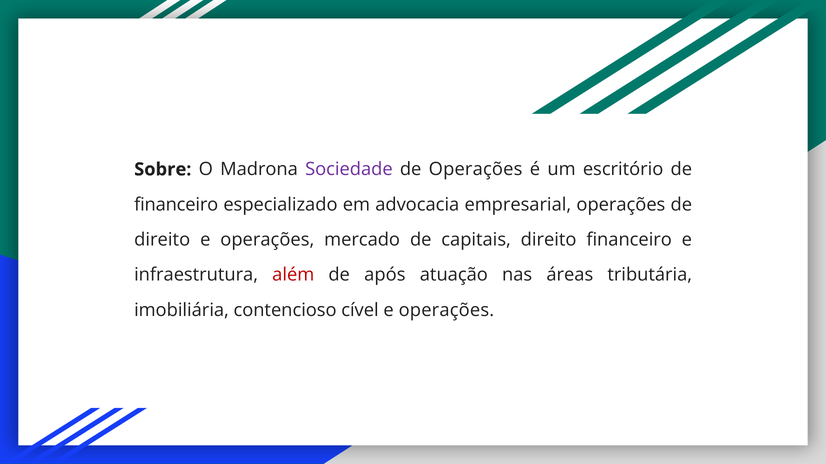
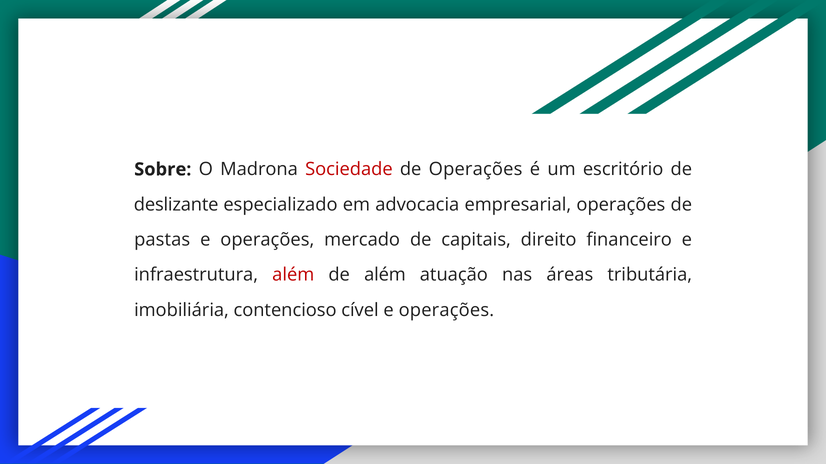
Sociedade colour: purple -> red (349, 170)
financeiro: financeiro -> deslizante (176, 205)
direito: direito -> pastas (162, 240)
de após: após -> além (385, 275)
